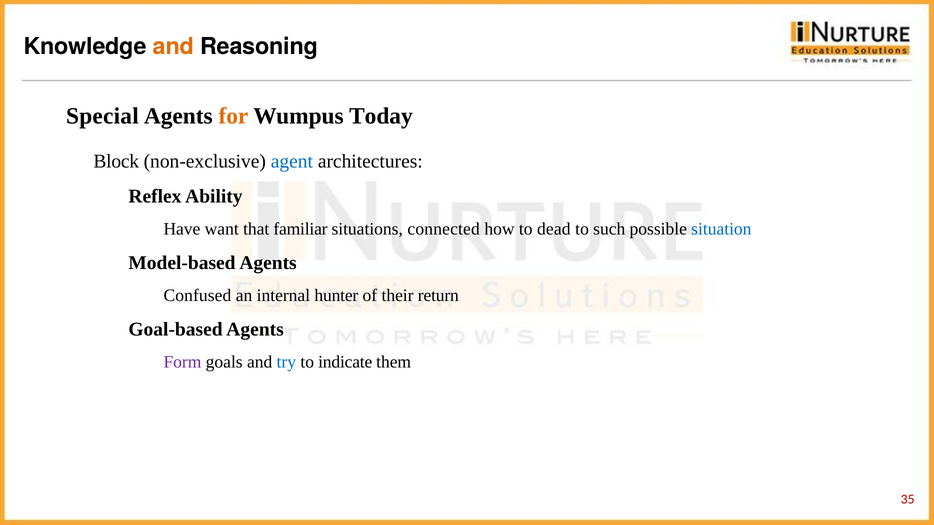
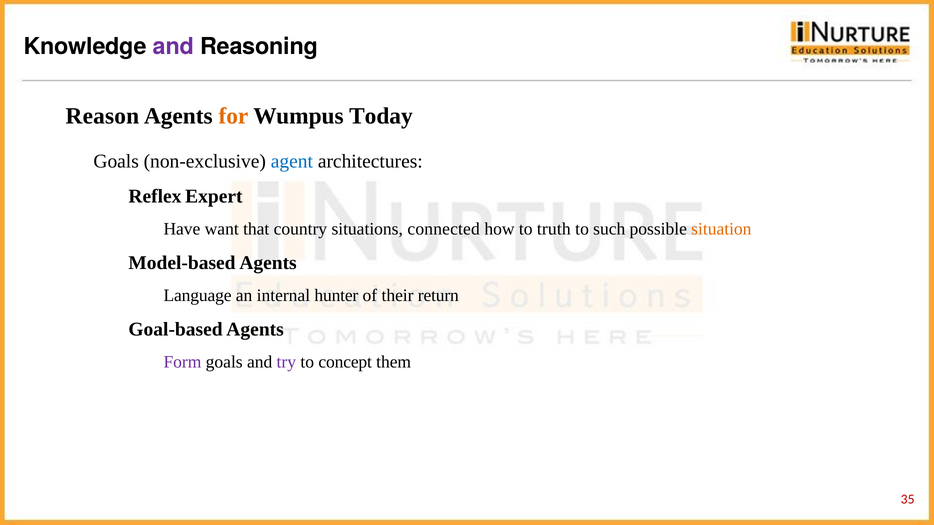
and colour: orange -> purple (173, 47)
Special: Special -> Reason (102, 116)
Block: Block -> Goals (116, 161)
Ability: Ability -> Expert (214, 196)
familiar: familiar -> country (300, 229)
dead: dead -> truth (554, 229)
situation colour: blue -> orange (721, 229)
Confused: Confused -> Language (198, 295)
try colour: blue -> purple (286, 362)
indicate: indicate -> concept (345, 362)
